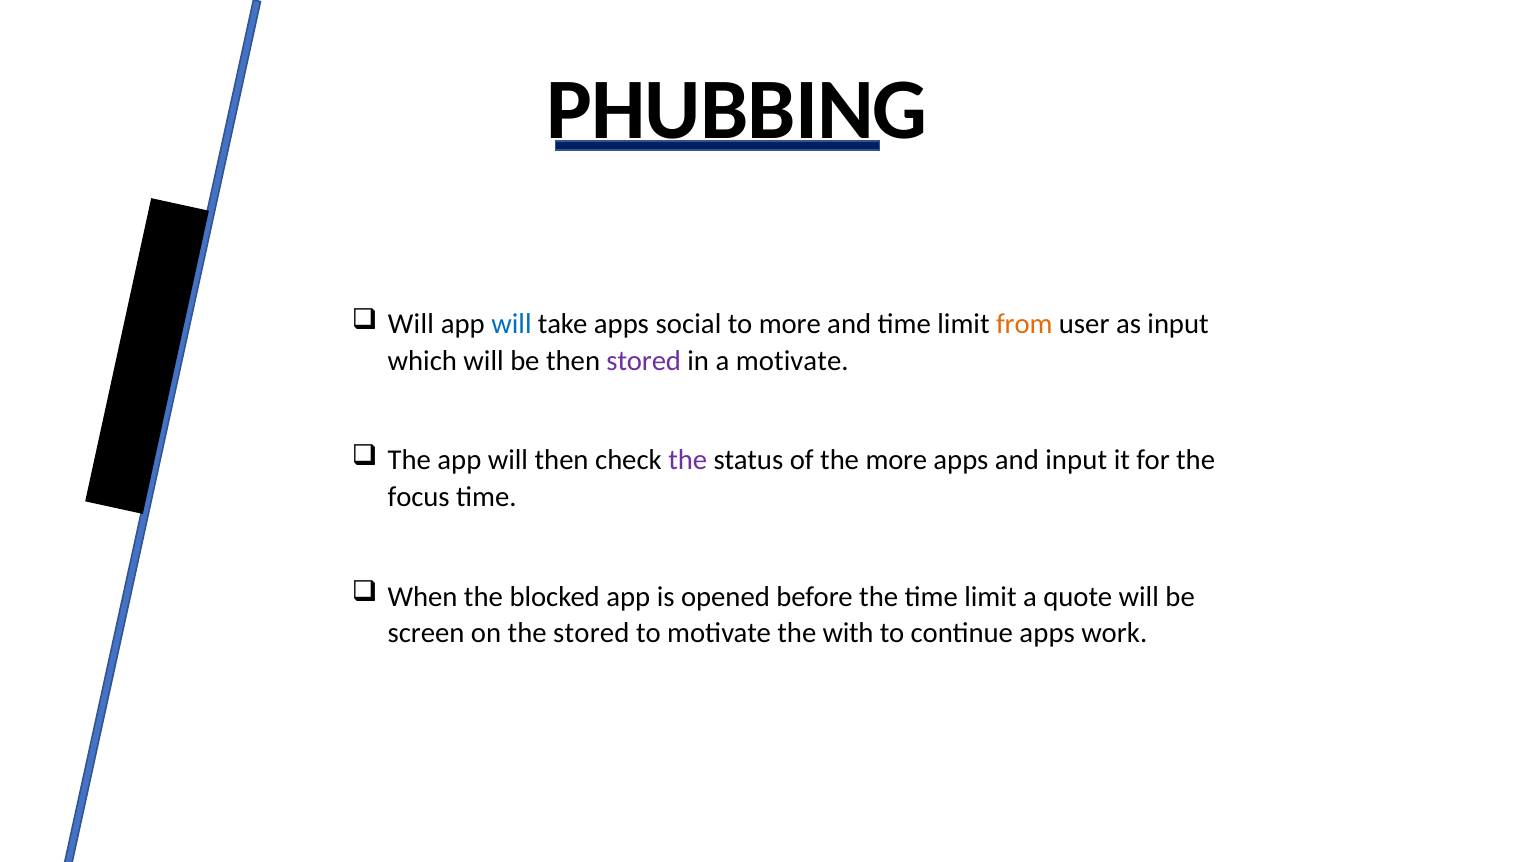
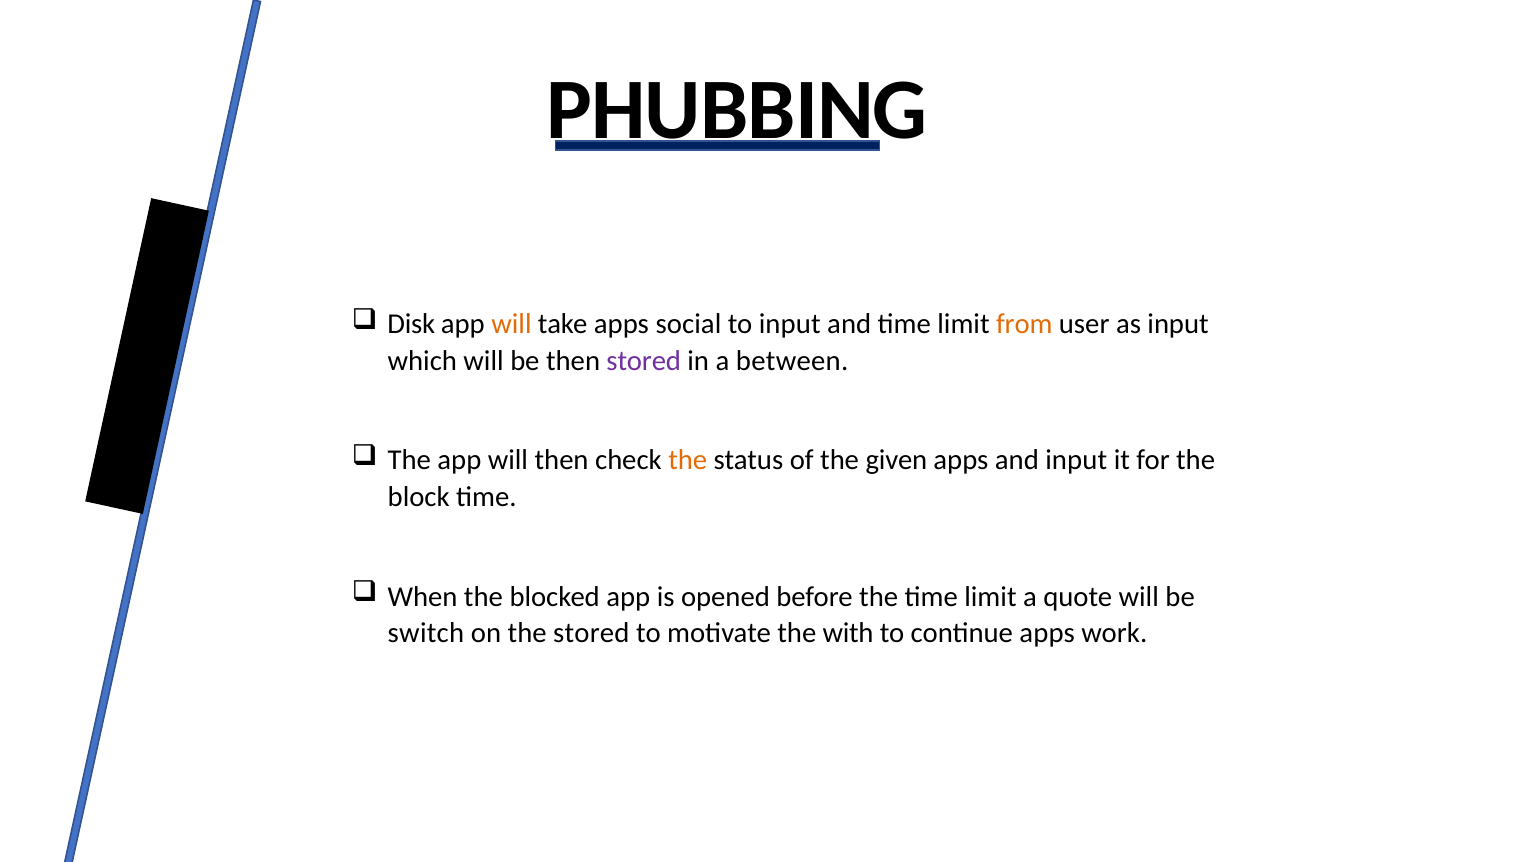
Will: Will -> Disk (411, 324)
will colour: blue -> orange (511, 324)
to more: more -> input (790, 324)
a motivate: motivate -> between (792, 361)
the colour: purple -> orange (688, 460)
the more: more -> given (896, 460)
focus: focus -> block (419, 497)
screen: screen -> switch (426, 633)
